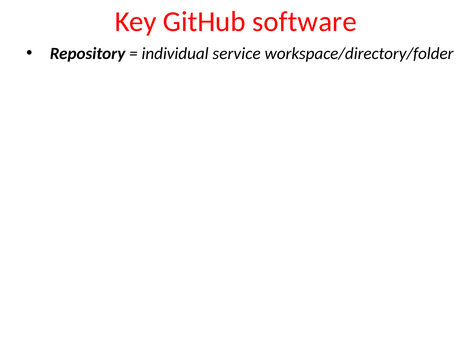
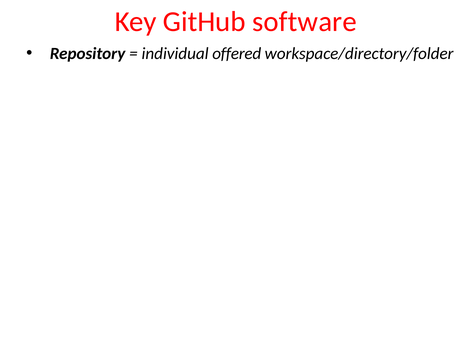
service: service -> offered (237, 53)
